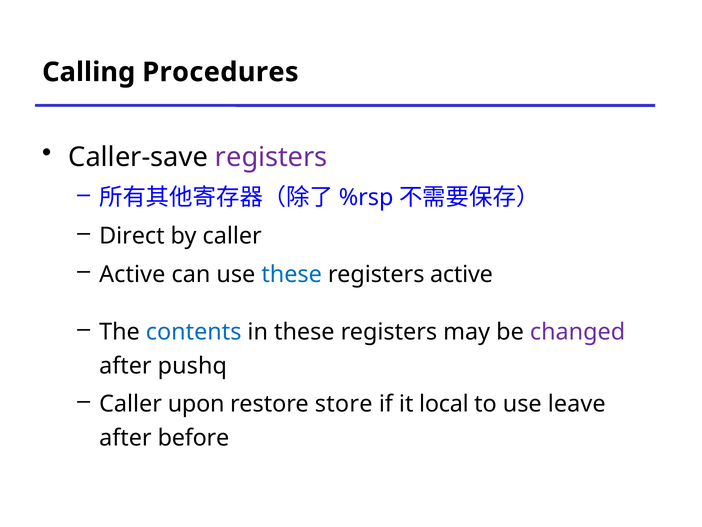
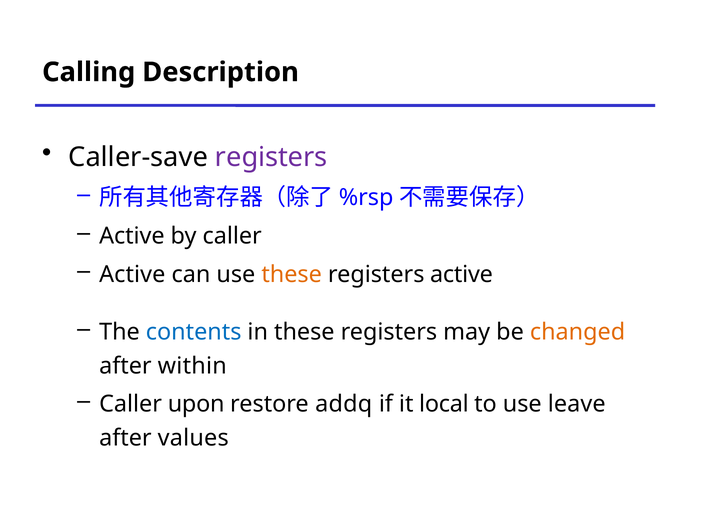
Procedures: Procedures -> Description (221, 72)
Direct: Direct -> Active (132, 236)
these colour: blue -> orange (292, 274)
changed colour: purple -> orange (578, 332)
pushq: pushq -> within (192, 365)
store: store -> addq (344, 404)
before: before -> values (193, 438)
